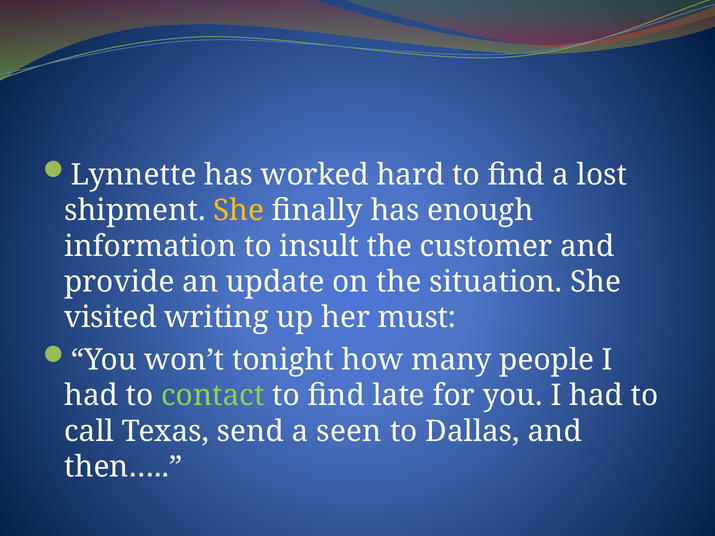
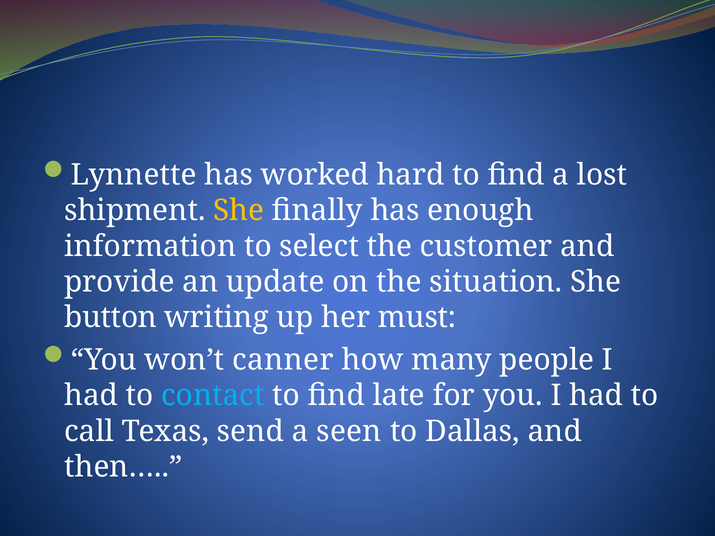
insult: insult -> select (319, 246)
visited: visited -> button (111, 318)
tonight: tonight -> canner (283, 360)
contact colour: light green -> light blue (213, 396)
